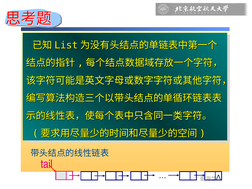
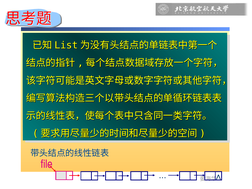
tail: tail -> file (47, 164)
